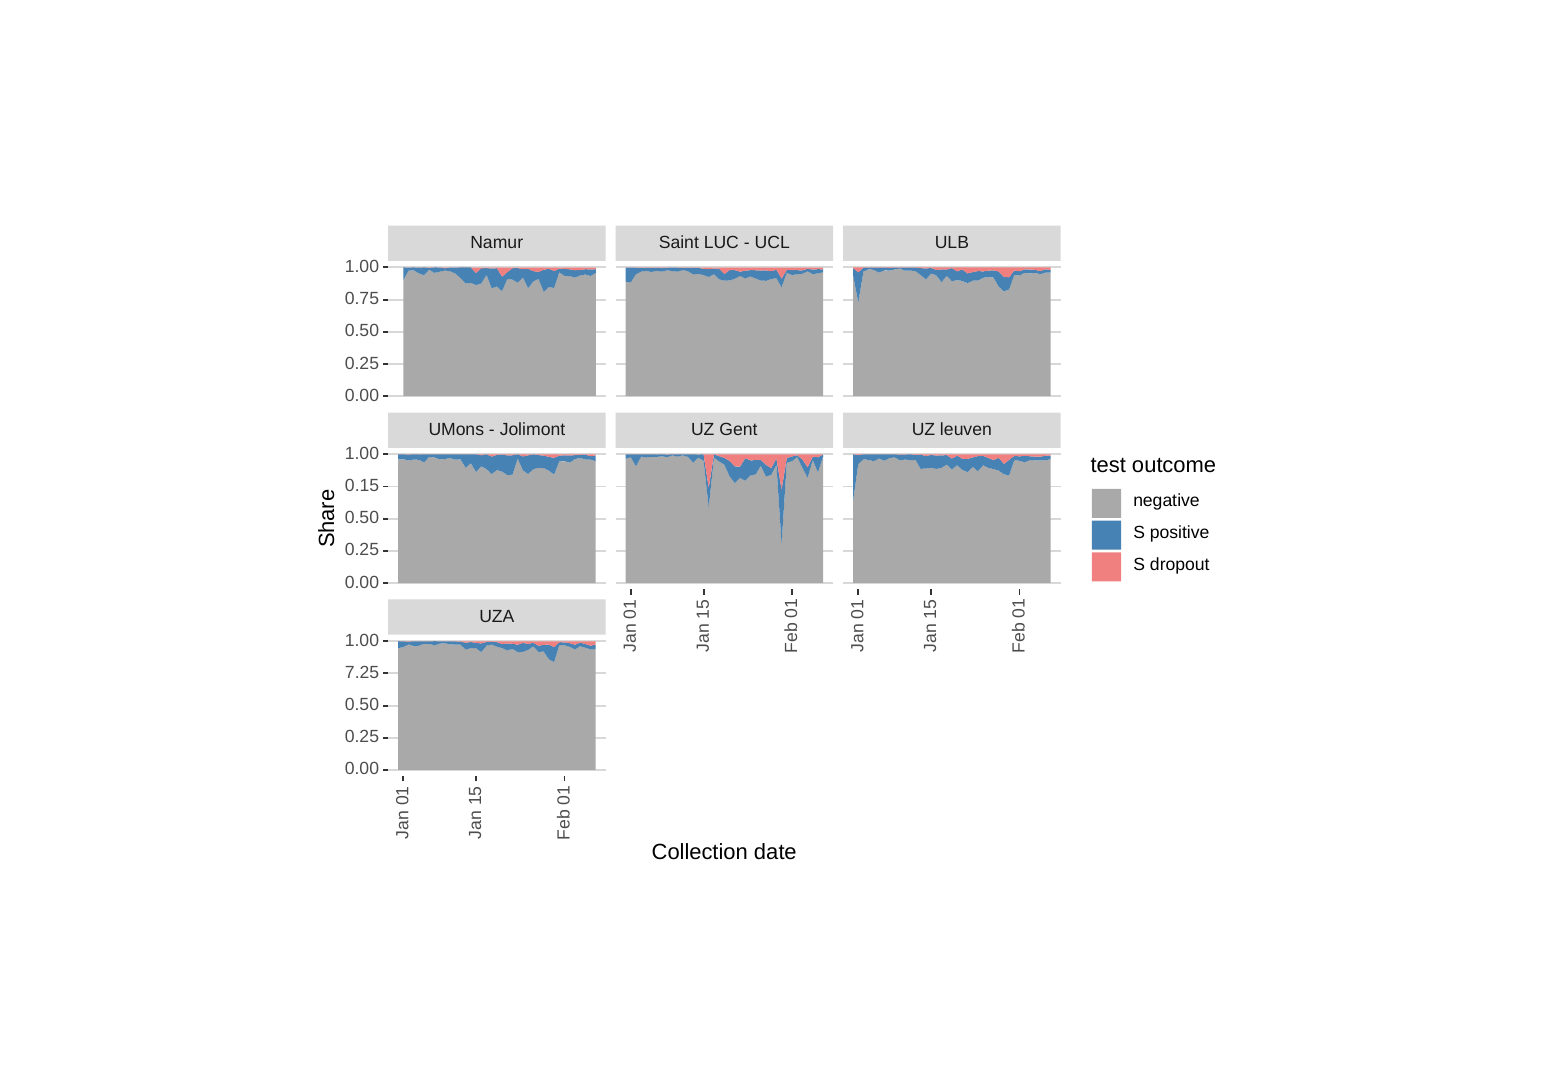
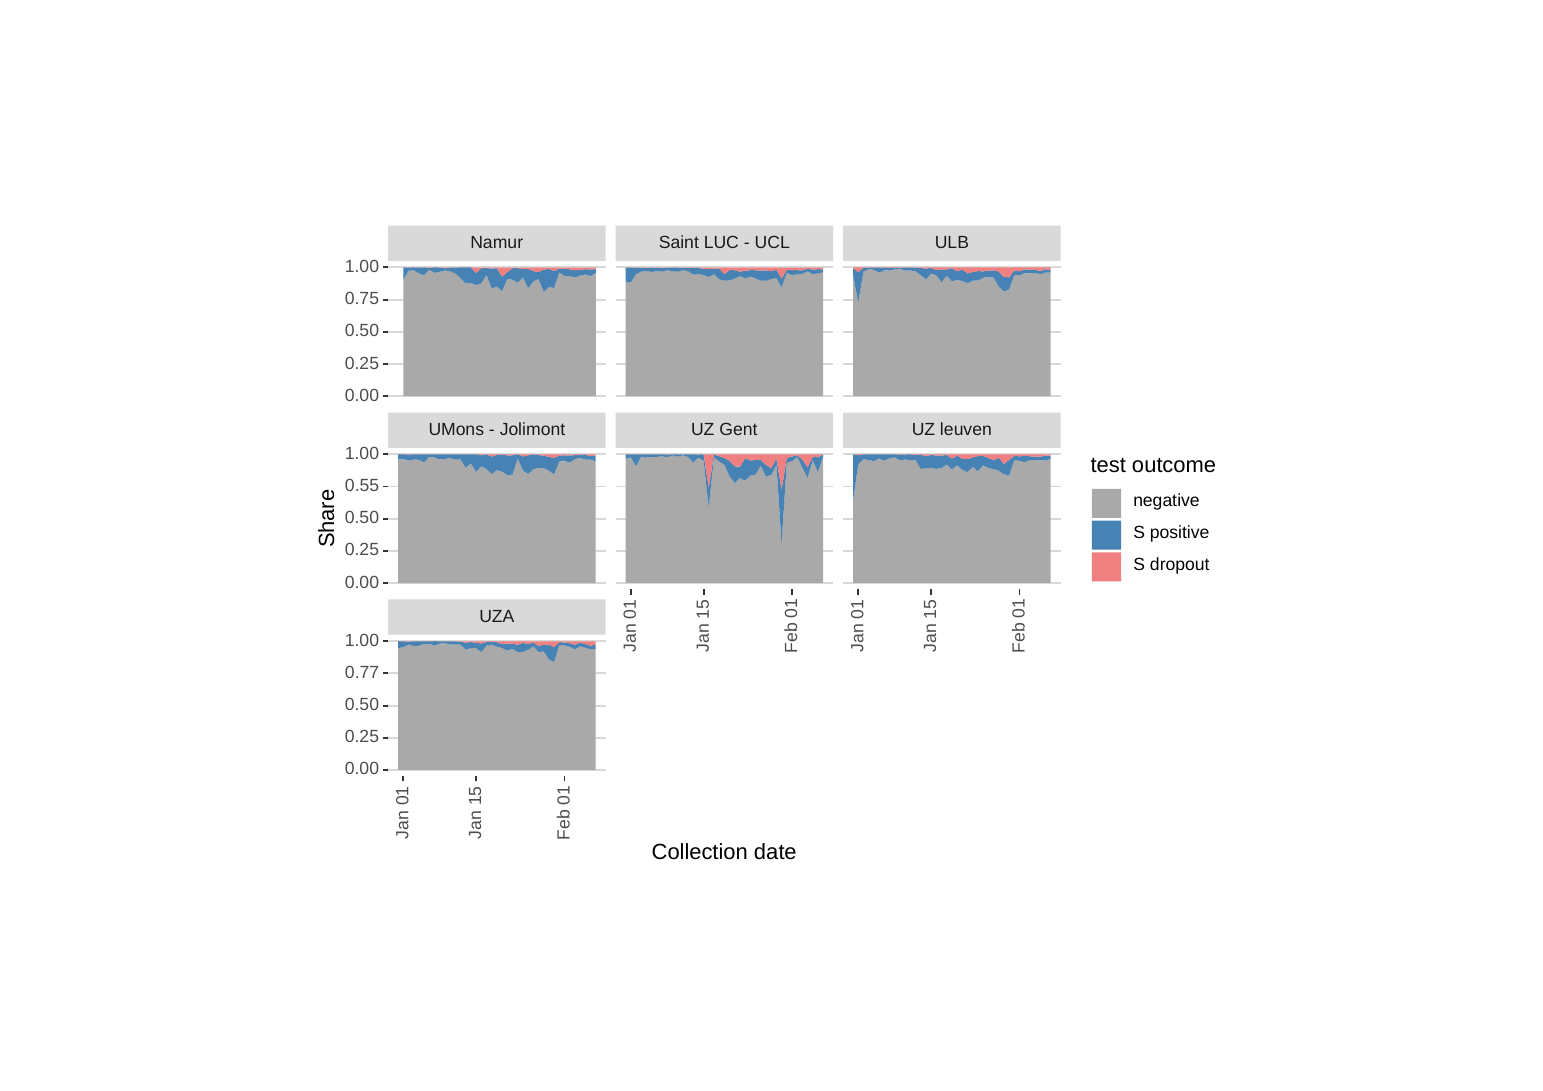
0.15: 0.15 -> 0.55 (362, 486)
7.25: 7.25 -> 0.77 (362, 673)
